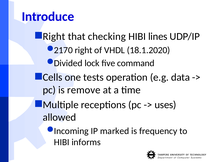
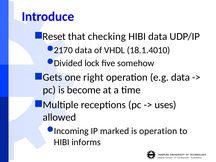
Right: Right -> Reset (54, 36)
HIBI lines: lines -> data (158, 36)
right: right -> data (83, 50)
18.1.2020: 18.1.2020 -> 18.1.4010 (149, 50)
command: command -> somehow (136, 63)
Cells: Cells -> Gets (52, 77)
tests: tests -> right (93, 77)
remove: remove -> become (84, 90)
is frequency: frequency -> operation (158, 131)
